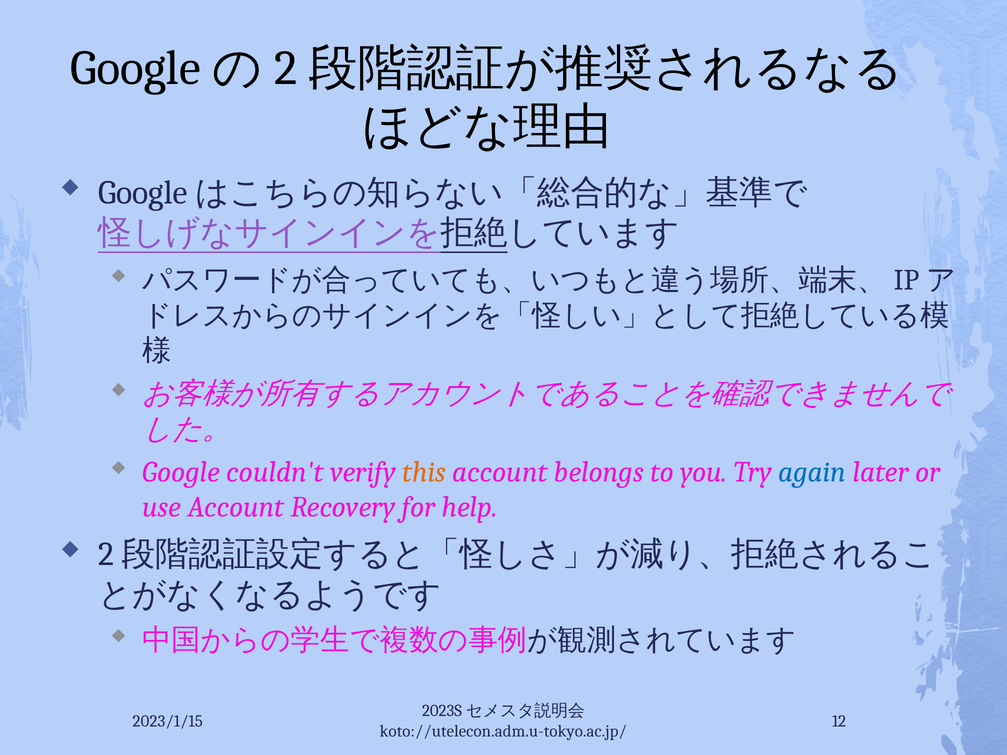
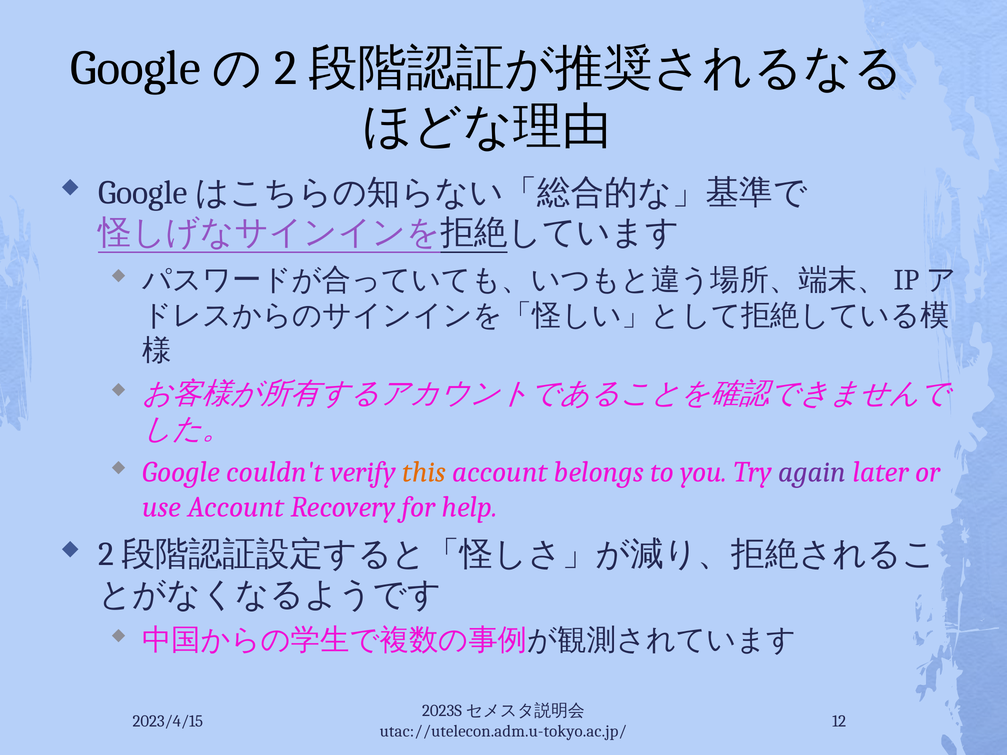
again colour: blue -> purple (812, 472)
2023/1/15: 2023/1/15 -> 2023/4/15 (168, 721)
koto://utelecon.adm.u-tokyo.ac.jp/: koto://utelecon.adm.u-tokyo.ac.jp/ -> utac://utelecon.adm.u-tokyo.ac.jp/ (503, 731)
